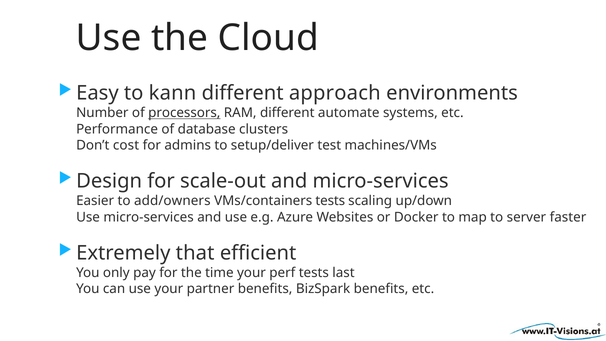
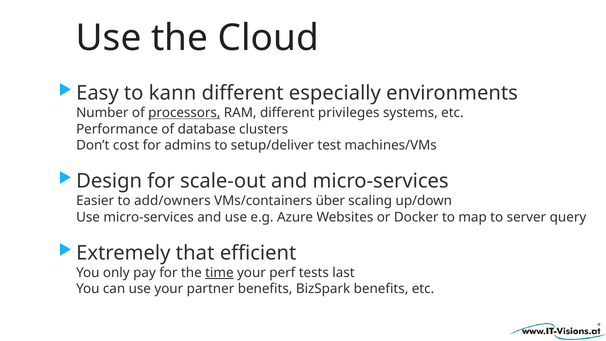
approach: approach -> especially (335, 93)
automate: automate -> privileges (349, 113)
VMs/containers tests: tests -> über (330, 201)
faster: faster -> query (568, 217)
time underline: none -> present (219, 273)
